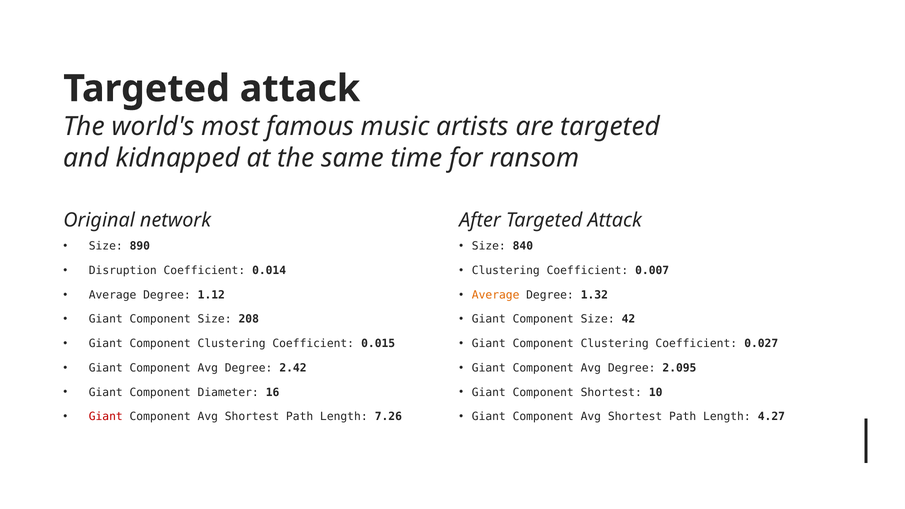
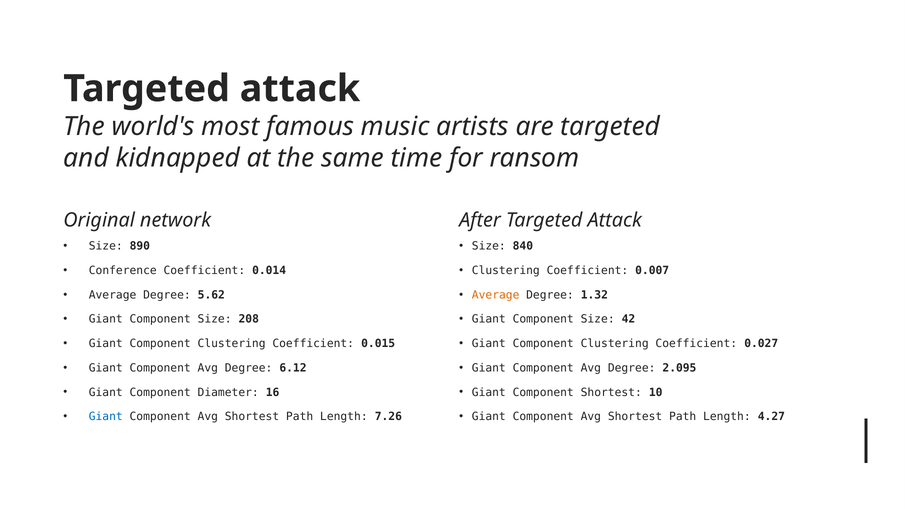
Disruption: Disruption -> Conference (123, 271)
1.12: 1.12 -> 5.62 (211, 295)
2.42: 2.42 -> 6.12 (293, 368)
Giant colour: red -> blue (106, 417)
